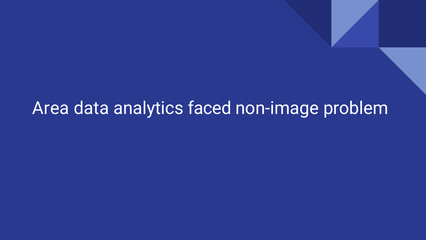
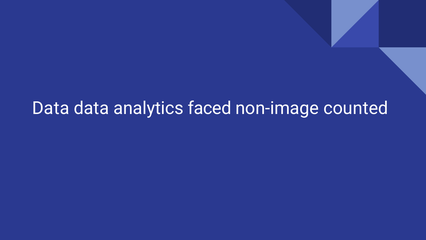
Area: Area -> Data (51, 108)
problem: problem -> counted (356, 108)
